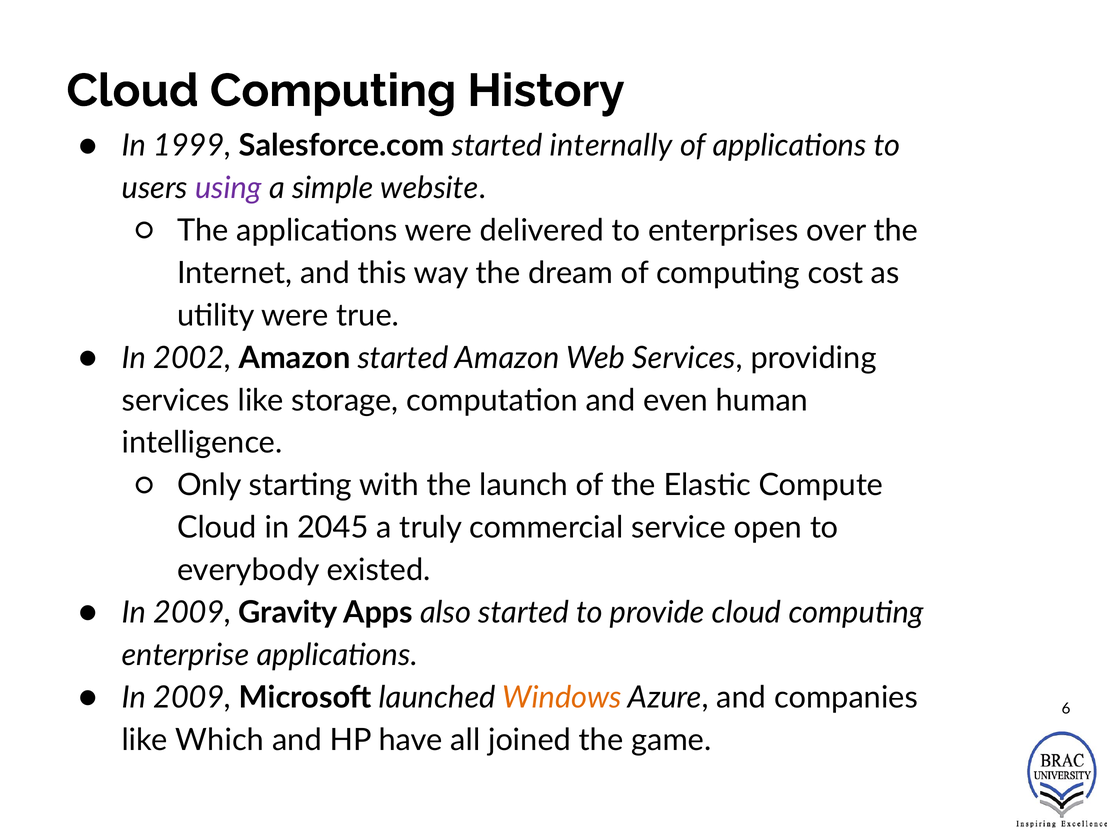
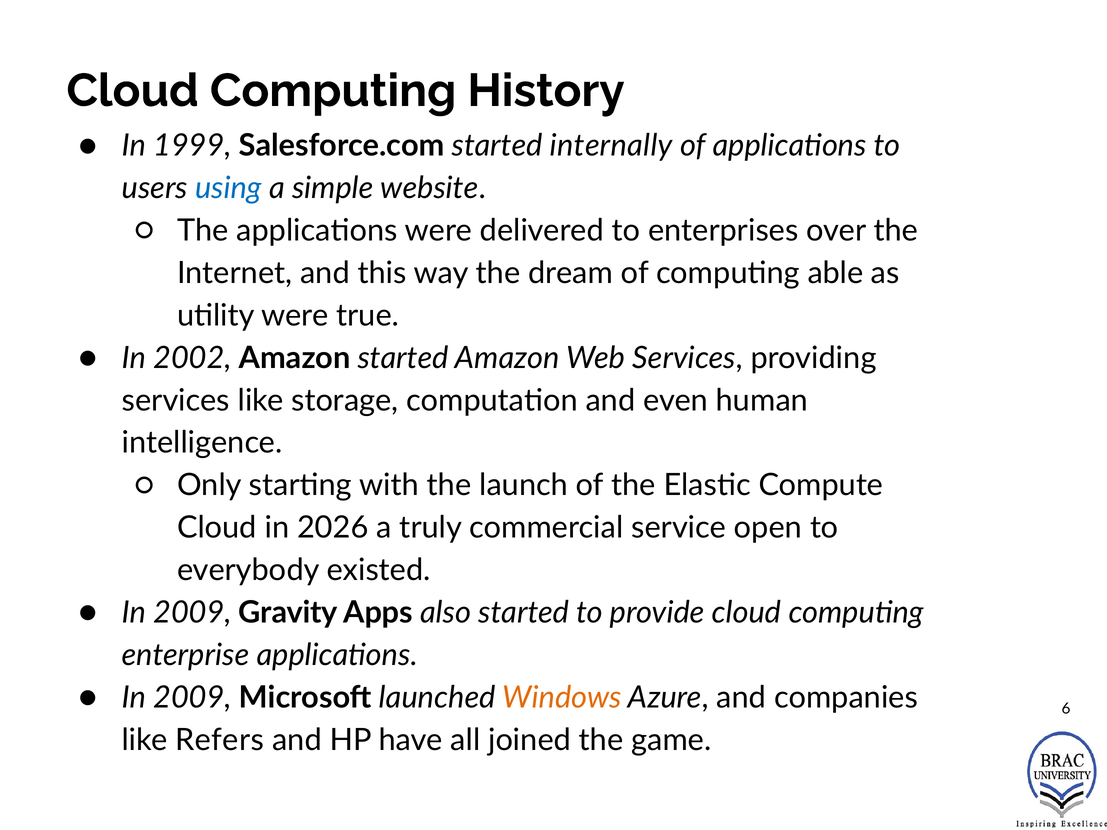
using colour: purple -> blue (228, 188)
cost: cost -> able (836, 273)
2045: 2045 -> 2026 (333, 528)
Which: Which -> Refers (220, 740)
